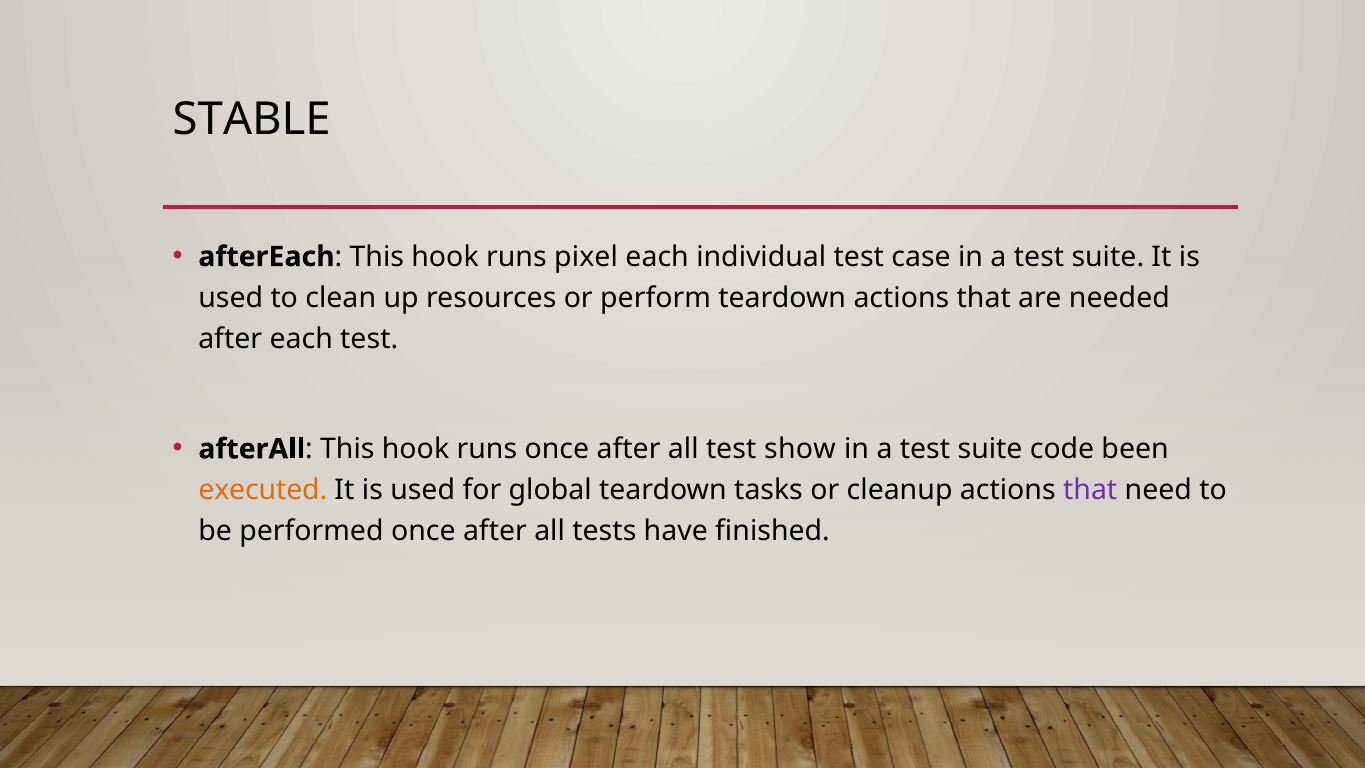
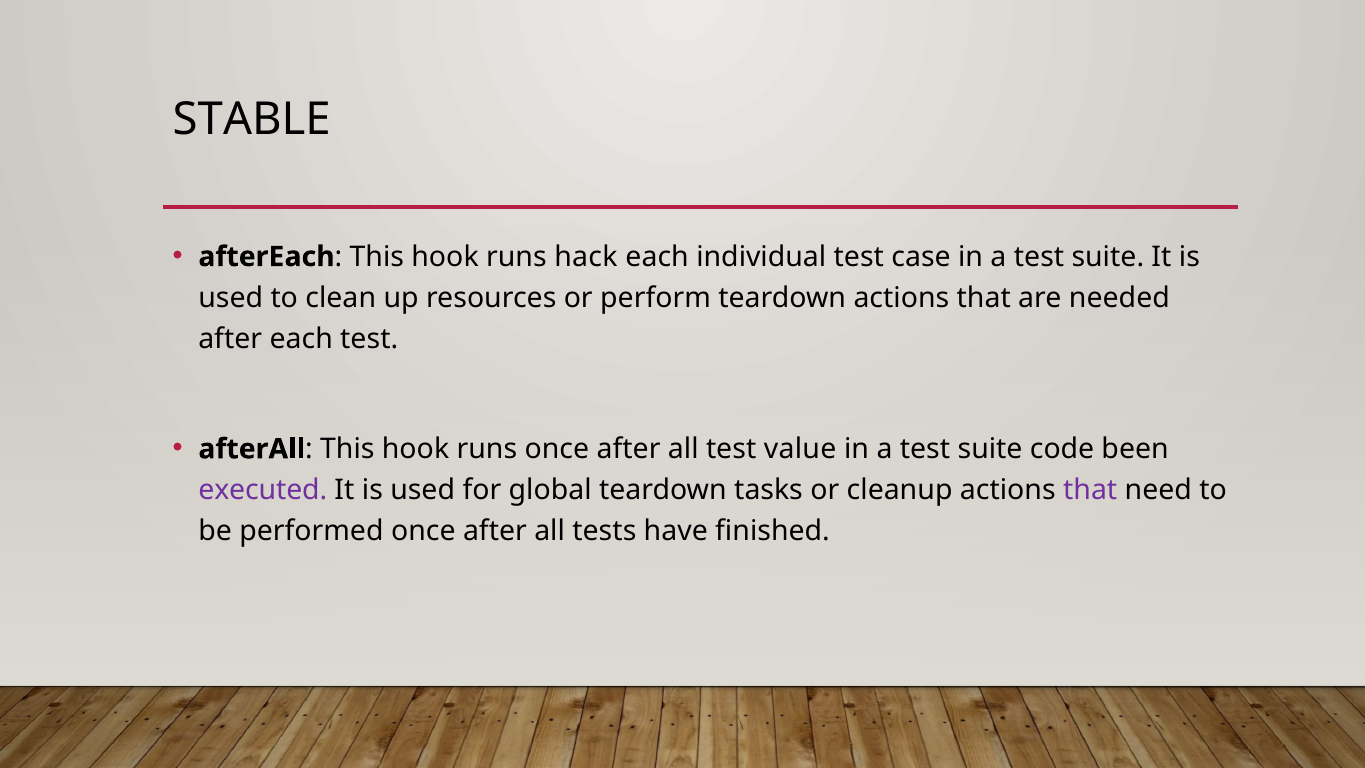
pixel: pixel -> hack (586, 257)
show: show -> value (800, 449)
executed colour: orange -> purple (263, 490)
